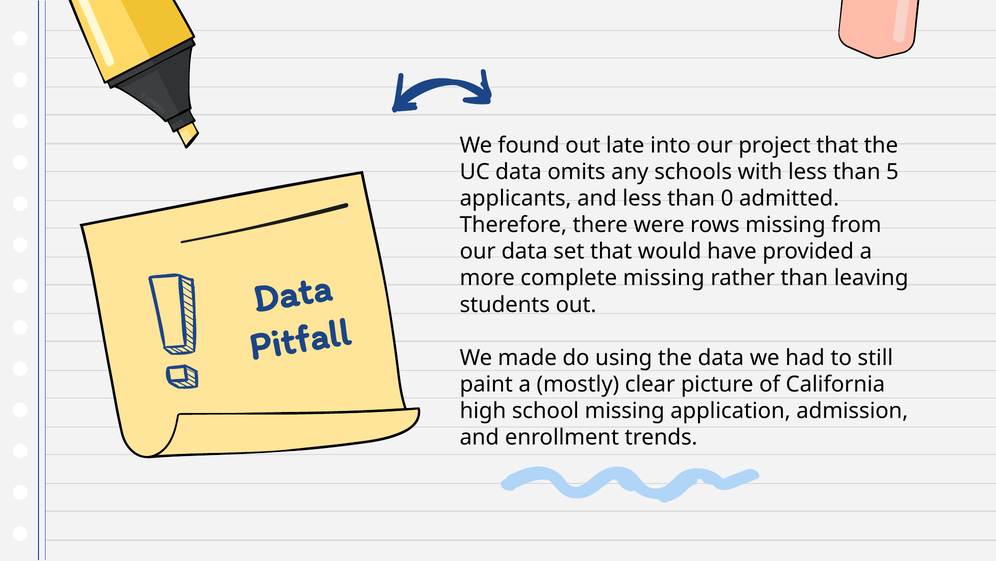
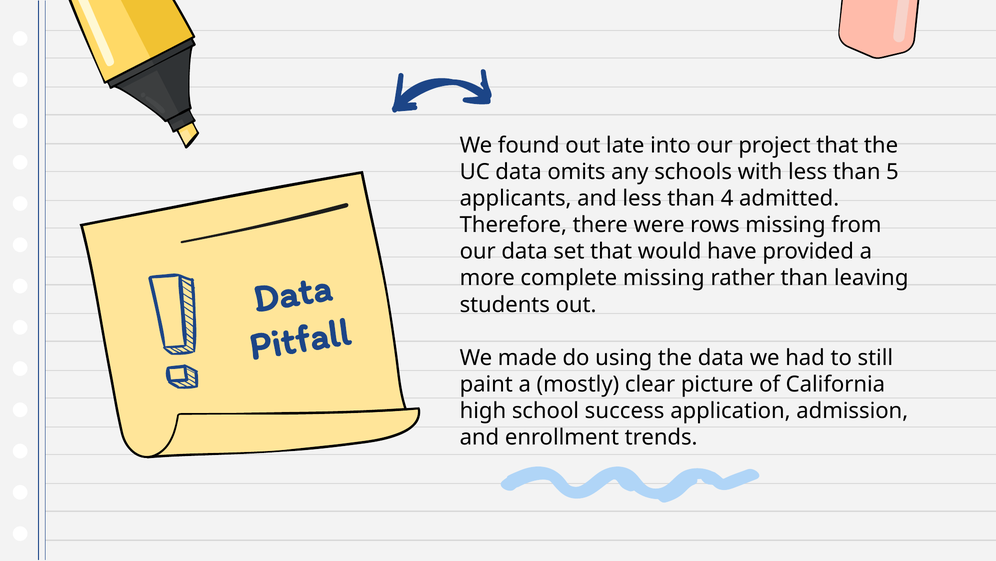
0: 0 -> 4 (727, 198)
school missing: missing -> success (625, 411)
